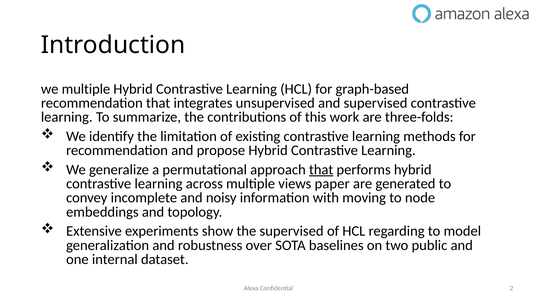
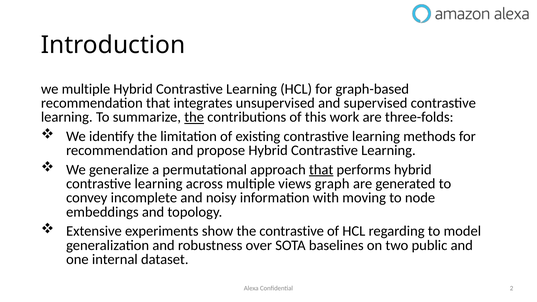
the underline: none -> present (194, 117)
paper: paper -> graph (332, 184)
the supervised: supervised -> contrastive (292, 231)
